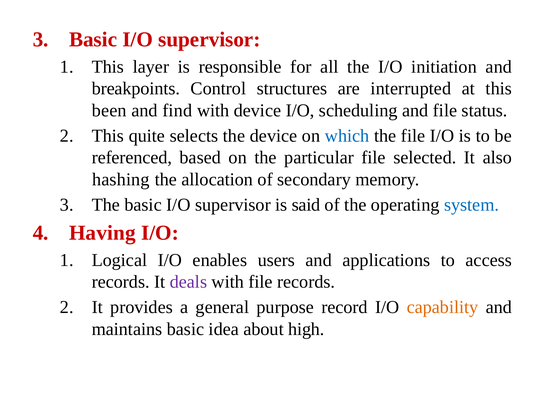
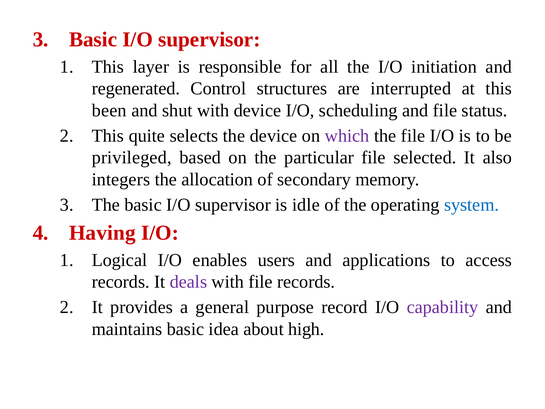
breakpoints: breakpoints -> regenerated (136, 88)
find: find -> shut (177, 110)
which colour: blue -> purple (347, 136)
referenced: referenced -> privileged (132, 158)
hashing: hashing -> integers (121, 179)
said: said -> idle (306, 205)
capability colour: orange -> purple (443, 307)
